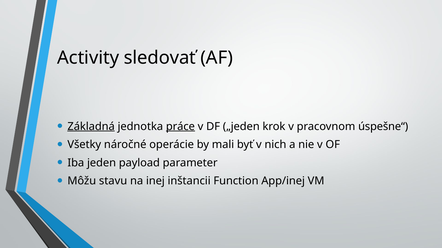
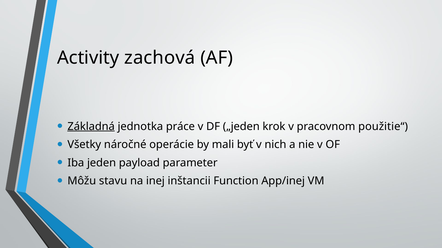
sledovať: sledovať -> zachová (160, 58)
práce underline: present -> none (180, 127)
úspešne“: úspešne“ -> použitie“ (383, 127)
